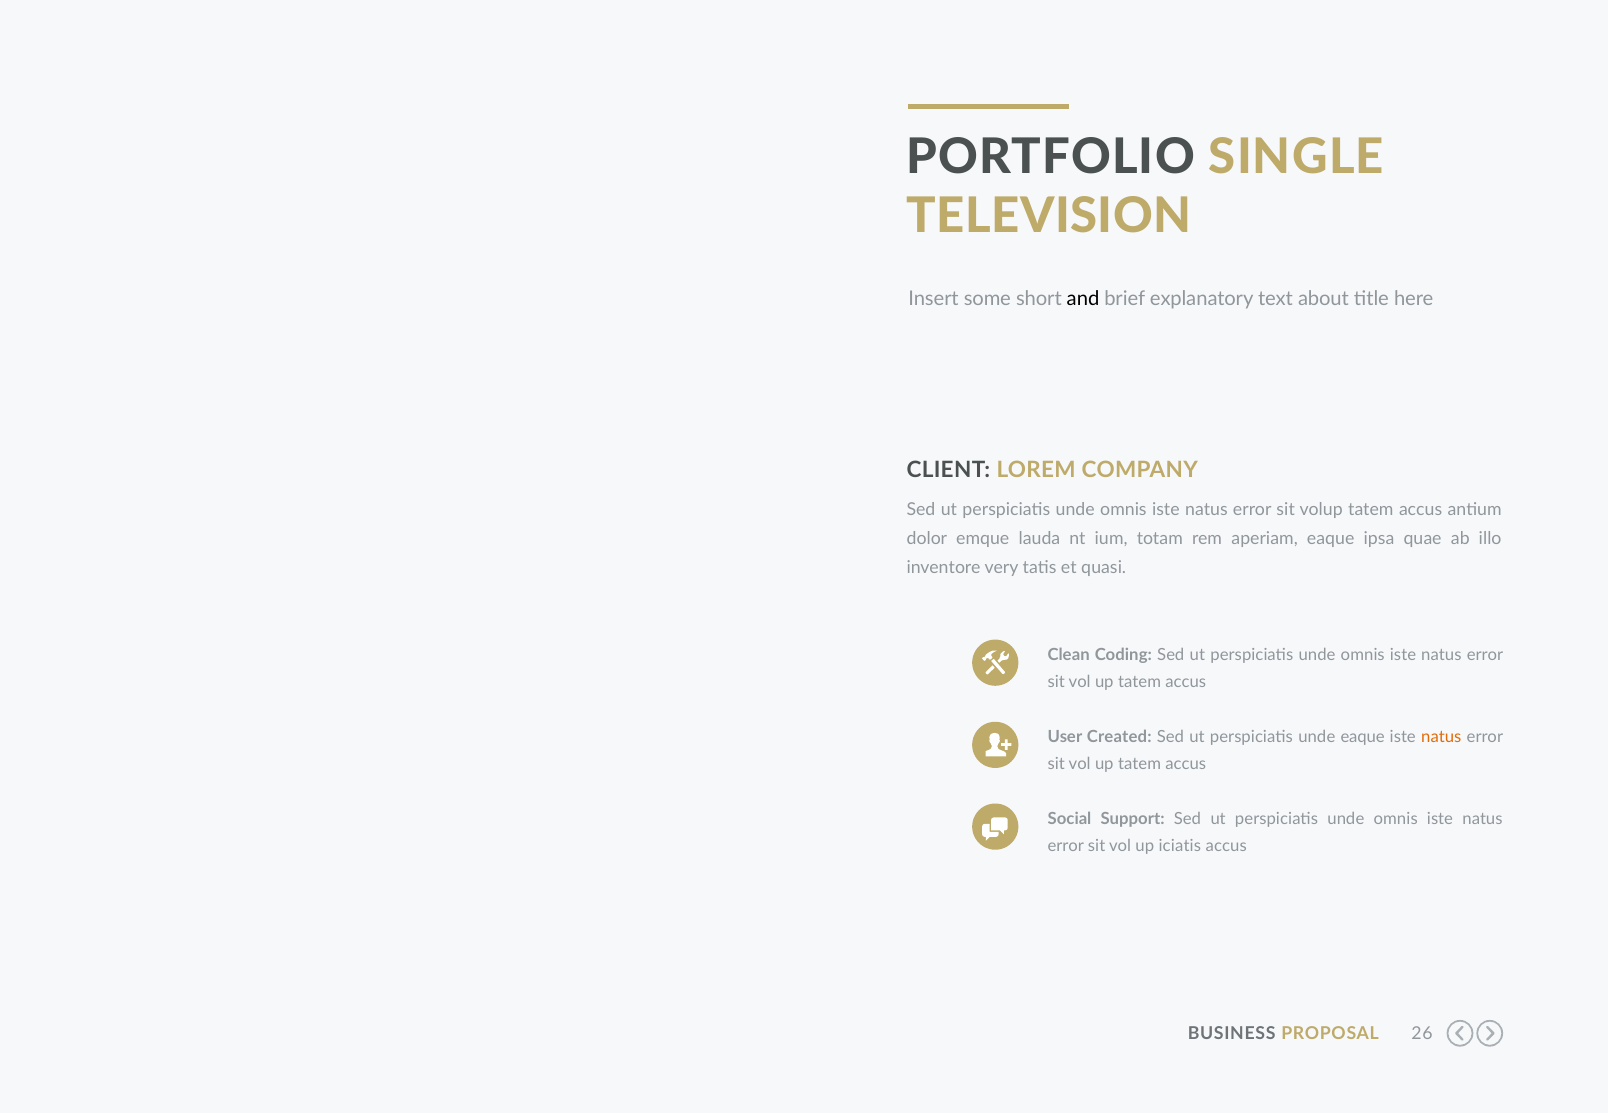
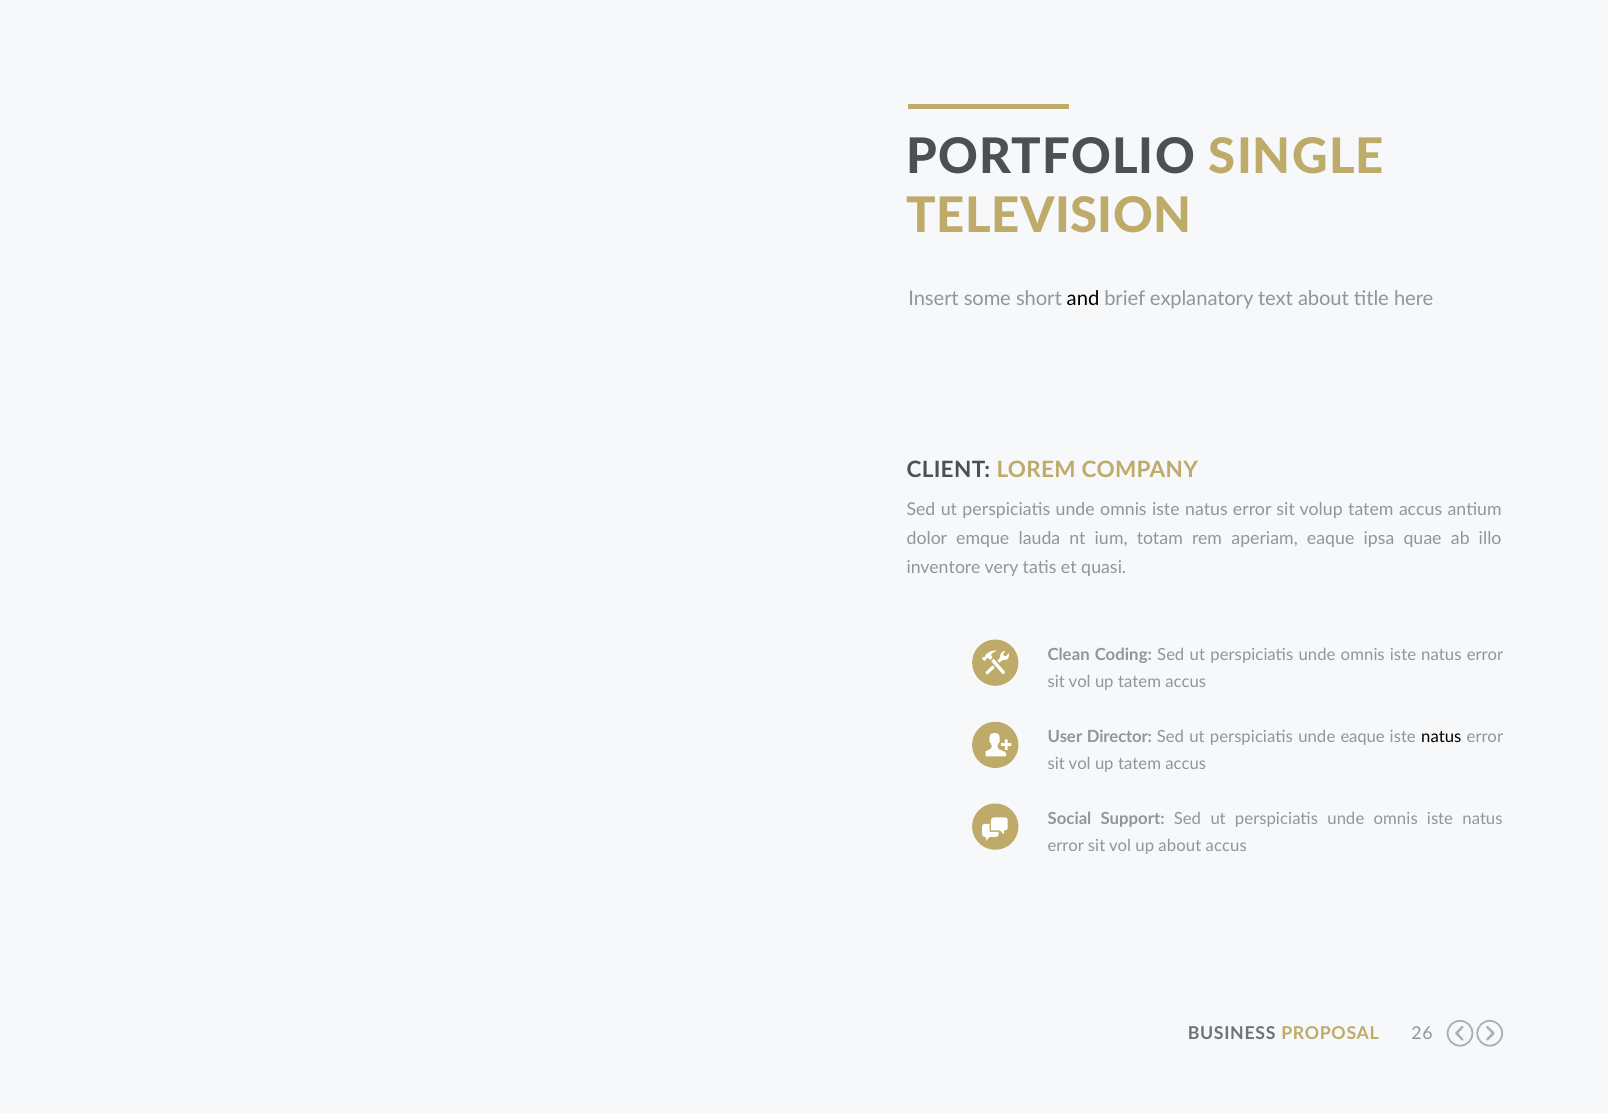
Created: Created -> Director (1119, 737)
natus colour: orange -> black (1441, 737)
up iciatis: iciatis -> about (1180, 846)
